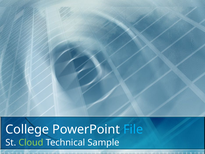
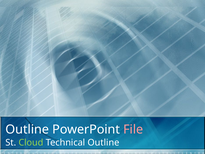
College: College -> Outline (27, 129)
File colour: light blue -> pink (133, 129)
Technical Sample: Sample -> Outline (103, 142)
